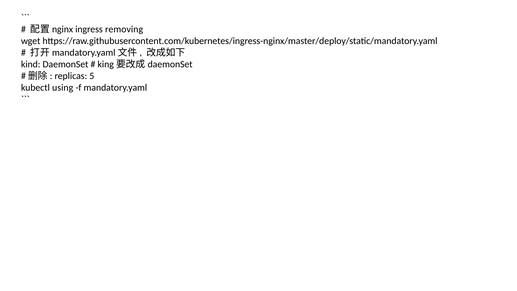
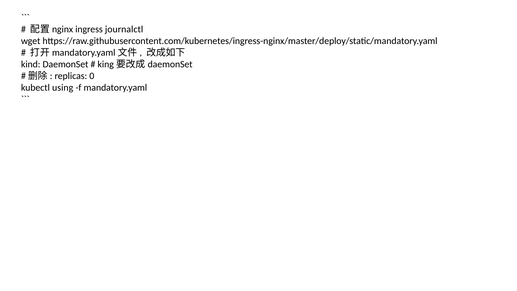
removing: removing -> journalctl (124, 29)
5: 5 -> 0 (92, 76)
